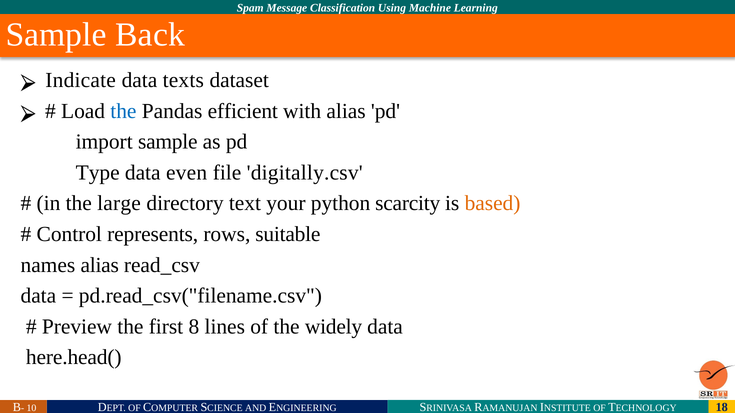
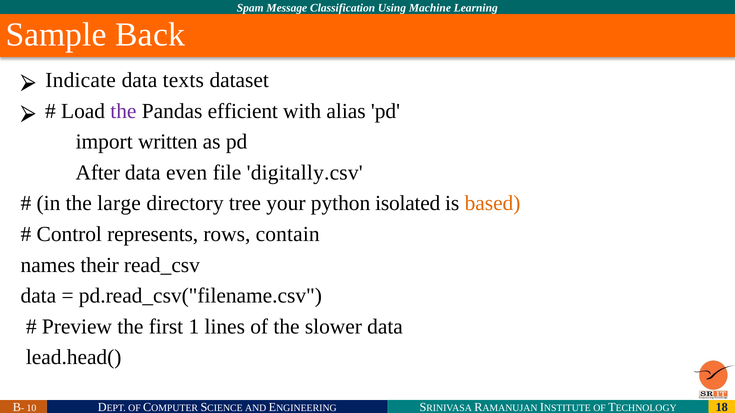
the colour: blue -> purple (123, 111)
import sample: sample -> written (168, 142)
Type: Type -> After (98, 173)
text: text -> tree (245, 204)
scarcity: scarcity -> isolated (408, 204)
suitable: suitable -> contain (288, 234)
names alias: alias -> their (100, 265)
8: 8 -> 1 (194, 327)
widely: widely -> slower (333, 327)
here.head(: here.head( -> lead.head( (74, 358)
